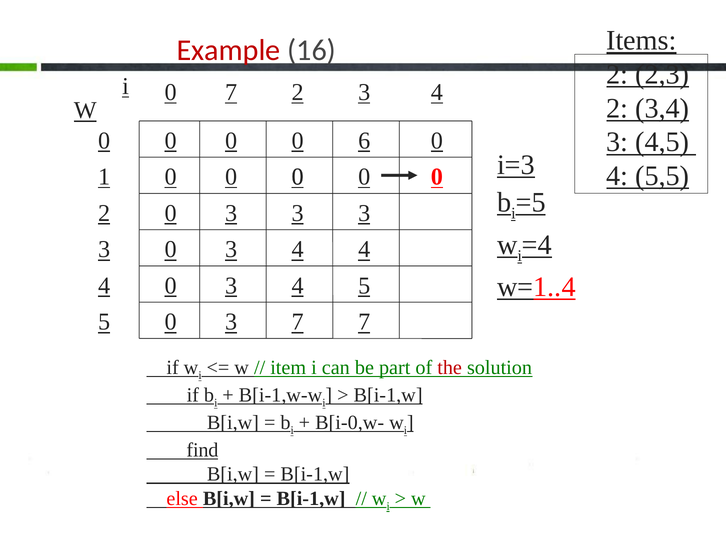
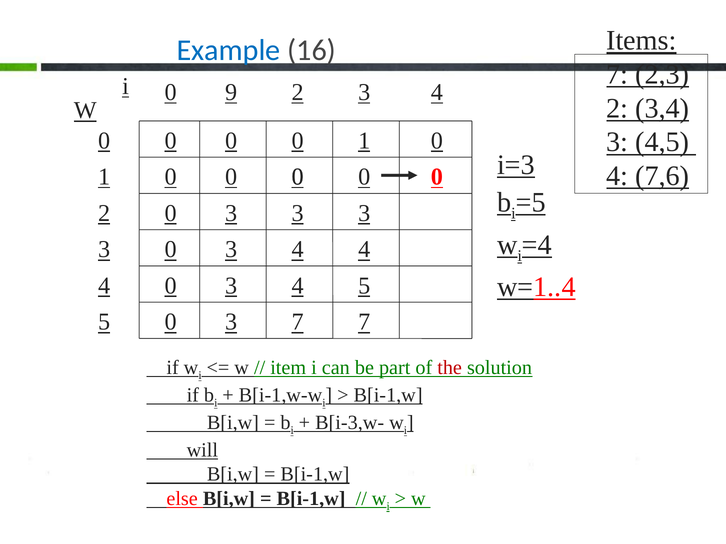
Example colour: red -> blue (229, 51)
2: 2 -> 7 (617, 75)
0 7: 7 -> 9 (231, 92)
0 0 6: 6 -> 1 (364, 141)
5,5: 5,5 -> 7,6 (662, 176)
B[i-0,w-: B[i-0,w- -> B[i-3,w- (350, 423)
find: find -> will (202, 451)
